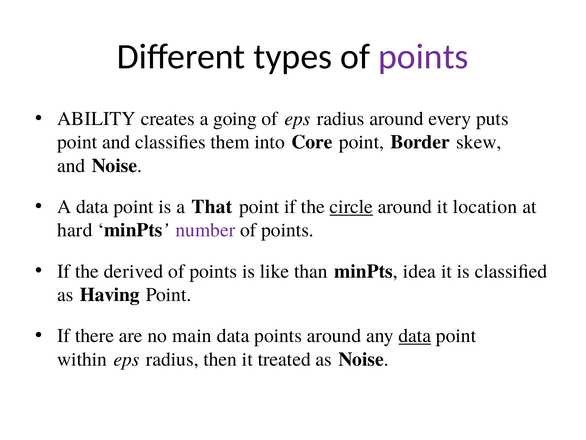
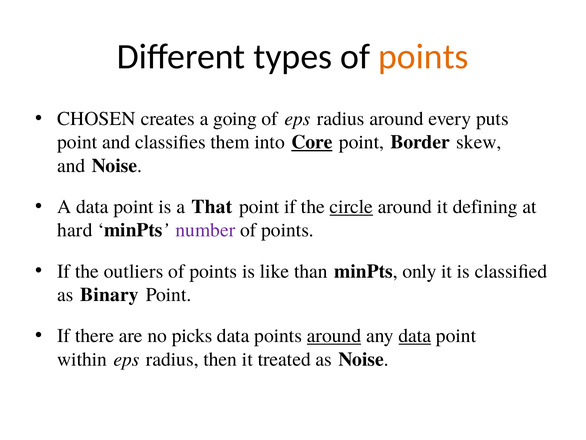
points colour: purple -> orange (423, 57)
ABILITY: ABILITY -> CHOSEN (96, 119)
Core underline: none -> present (312, 142)
location: location -> defining (485, 206)
derived: derived -> outliers (133, 271)
idea: idea -> only (420, 271)
Having: Having -> Binary (109, 294)
main: main -> picks (192, 335)
around underline: none -> present (334, 335)
